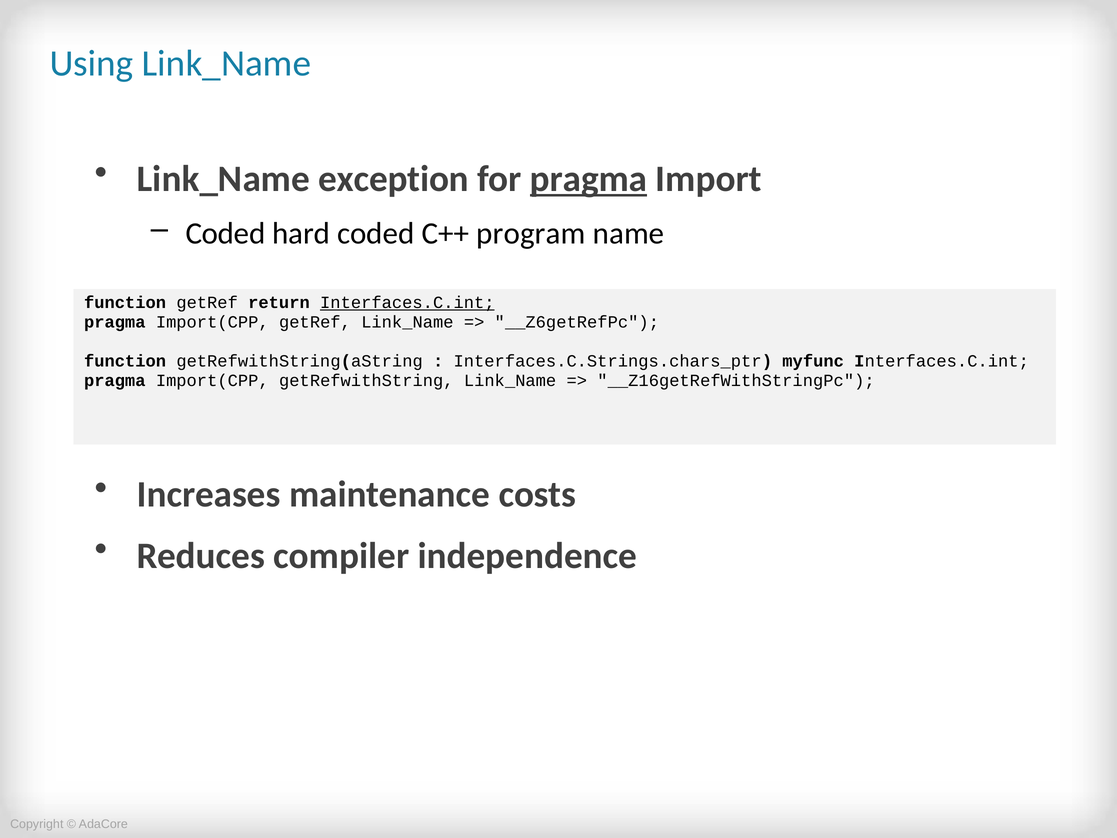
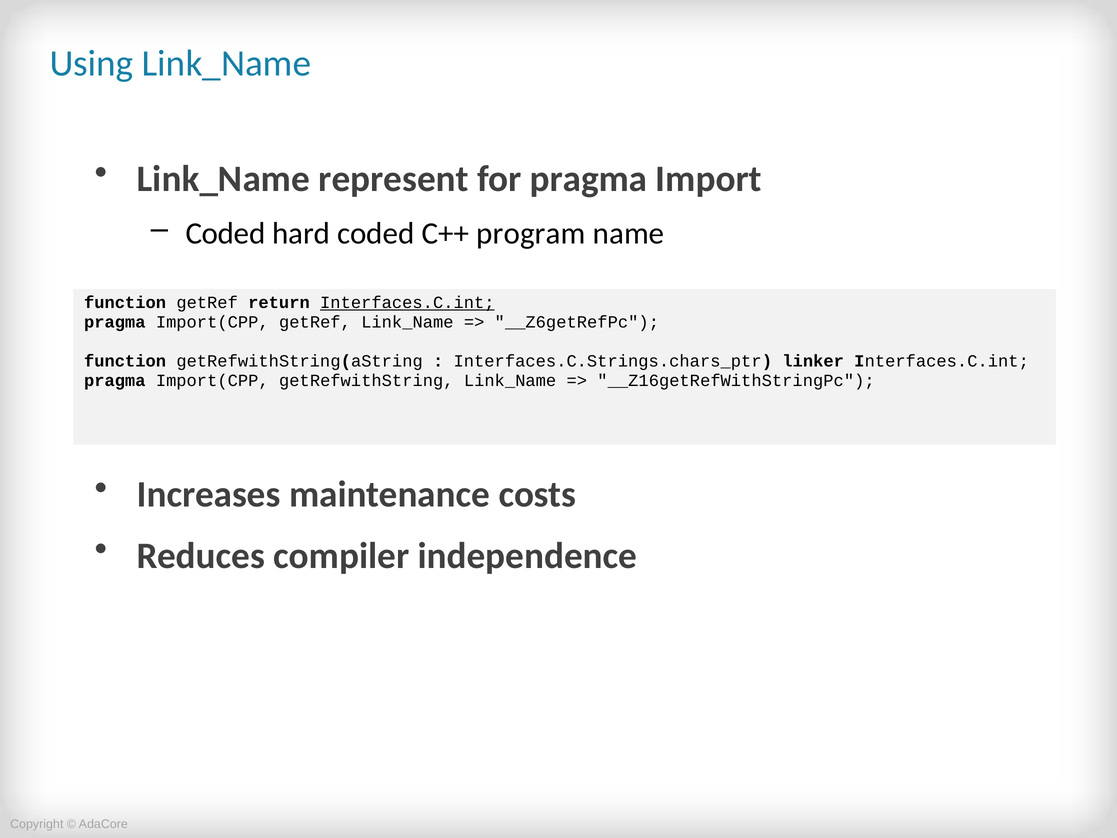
exception: exception -> represent (393, 179)
pragma underline: present -> none (589, 179)
myfunc: myfunc -> linker (813, 361)
